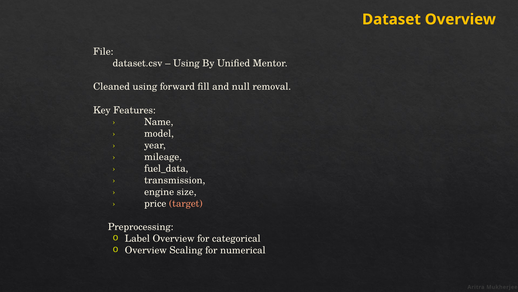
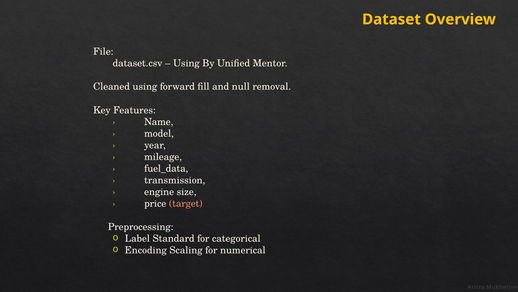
Label Overview: Overview -> Standard (174, 238)
Overview: Overview -> Encoding (146, 250)
